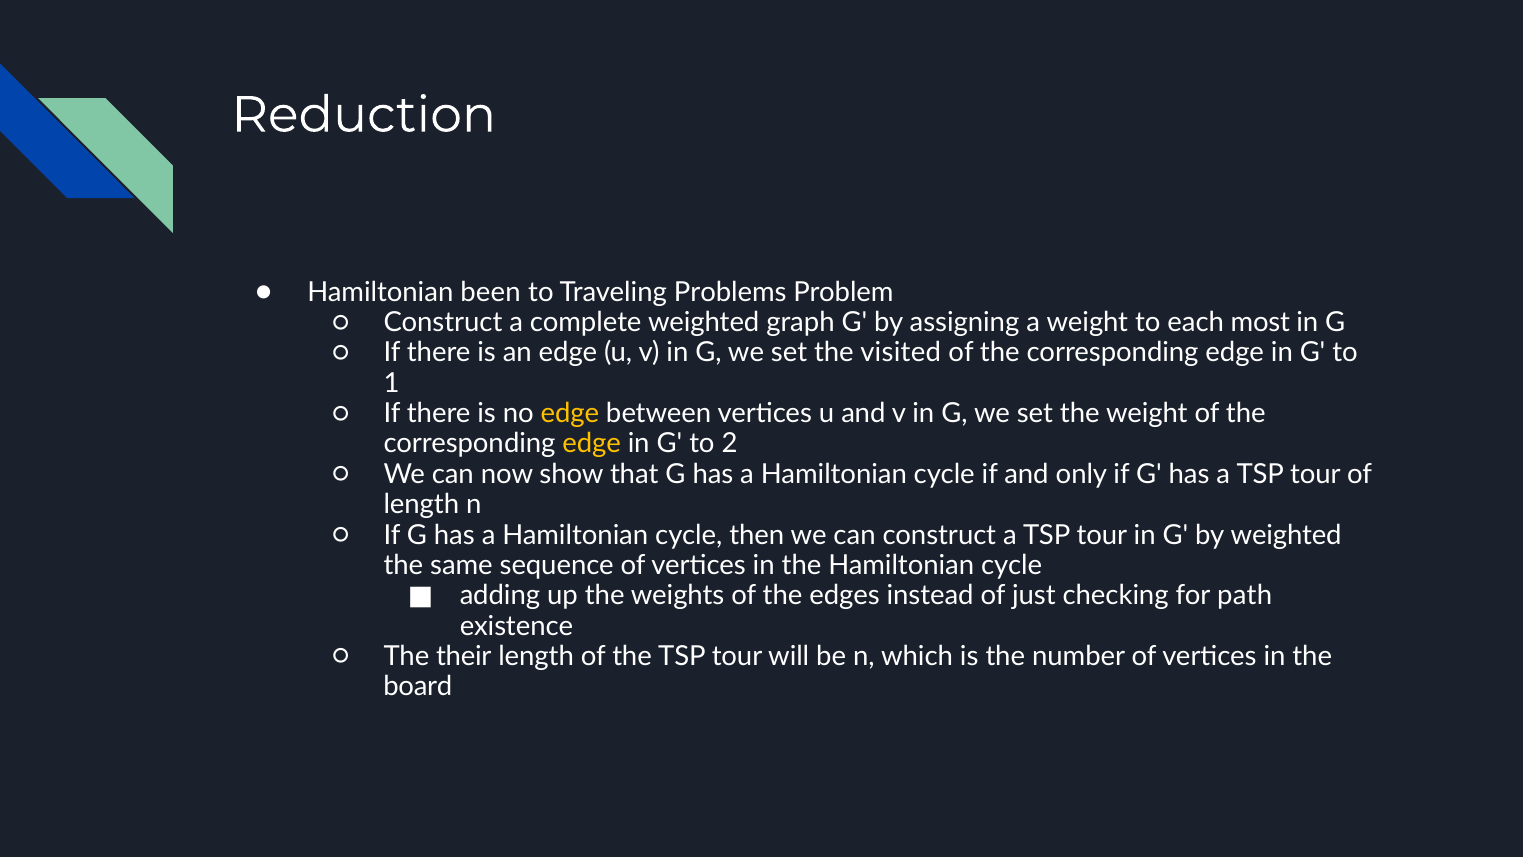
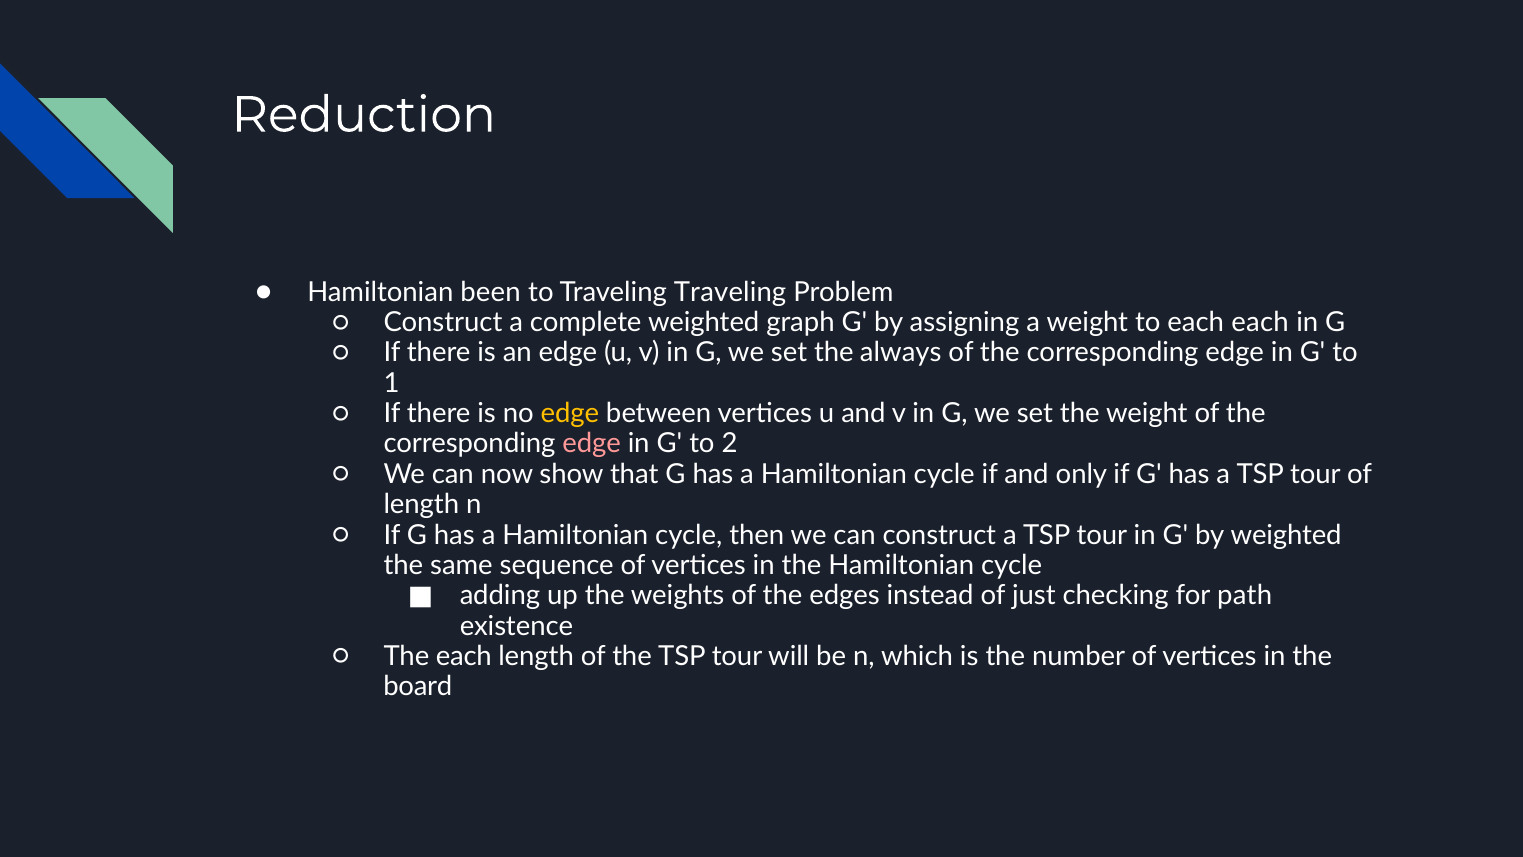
Traveling Problems: Problems -> Traveling (730, 292)
each most: most -> each (1260, 322)
visited: visited -> always (901, 353)
edge colour: yellow -> pink (592, 444)
The their: their -> each (464, 656)
